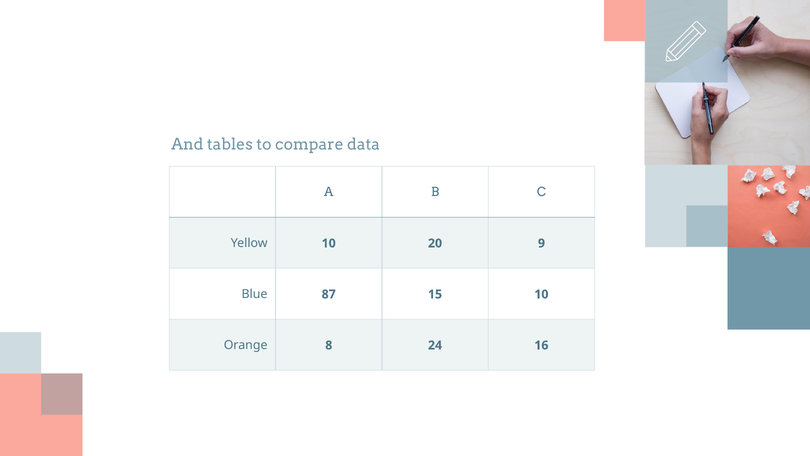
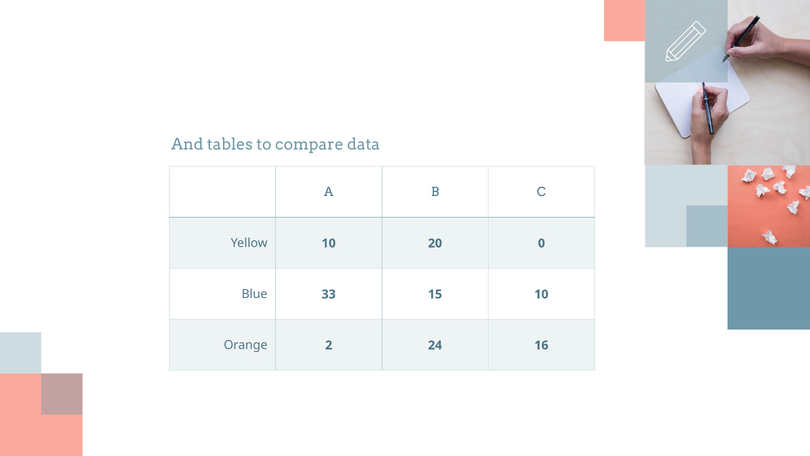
9: 9 -> 0 (541, 243)
87: 87 -> 33 (329, 294)
8: 8 -> 2 (329, 345)
